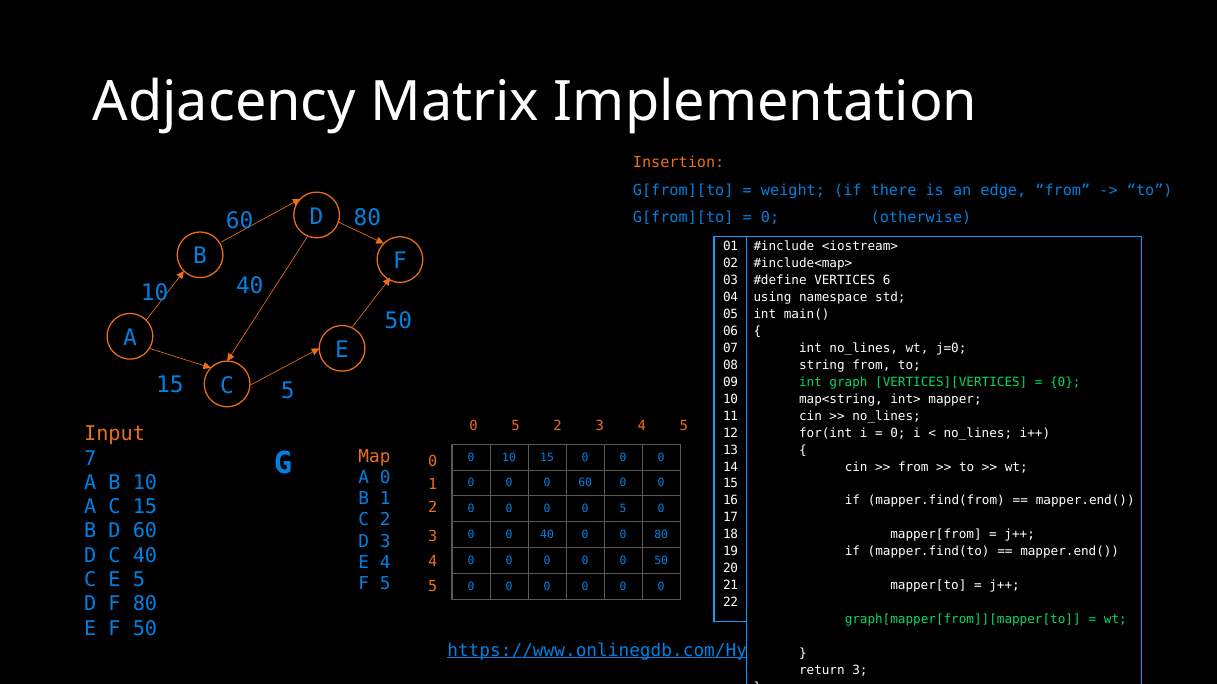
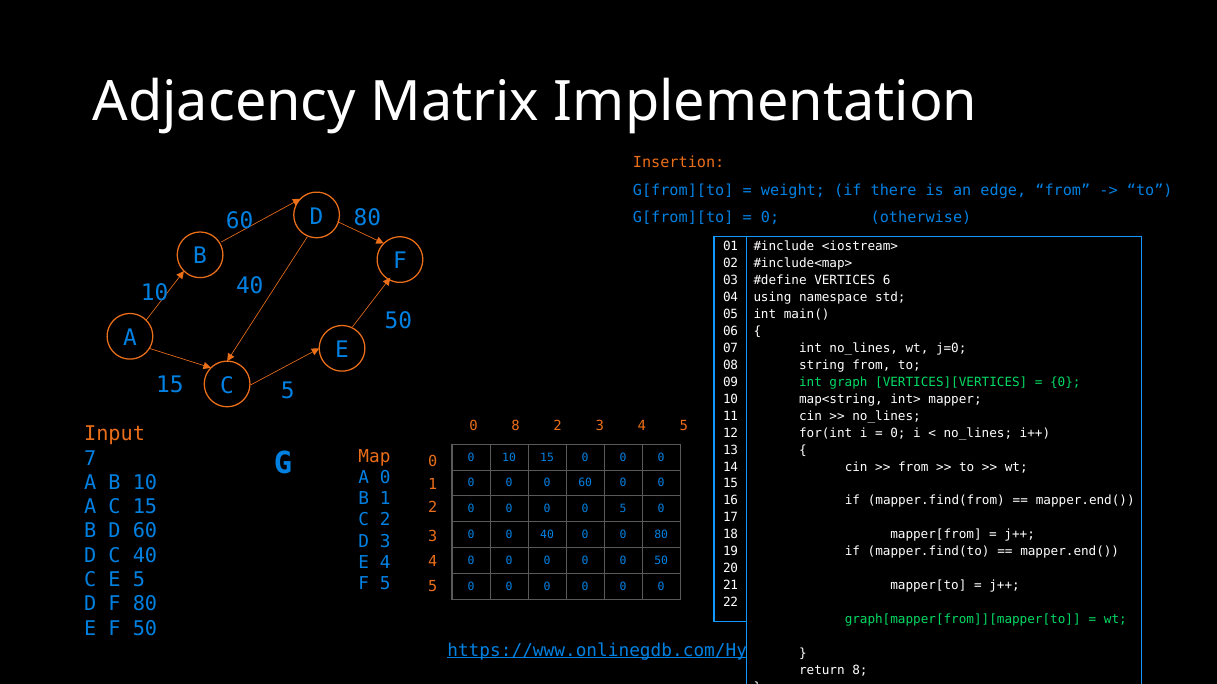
5: 5 -> 8 (516, 426)
return 3: 3 -> 8 (860, 671)
